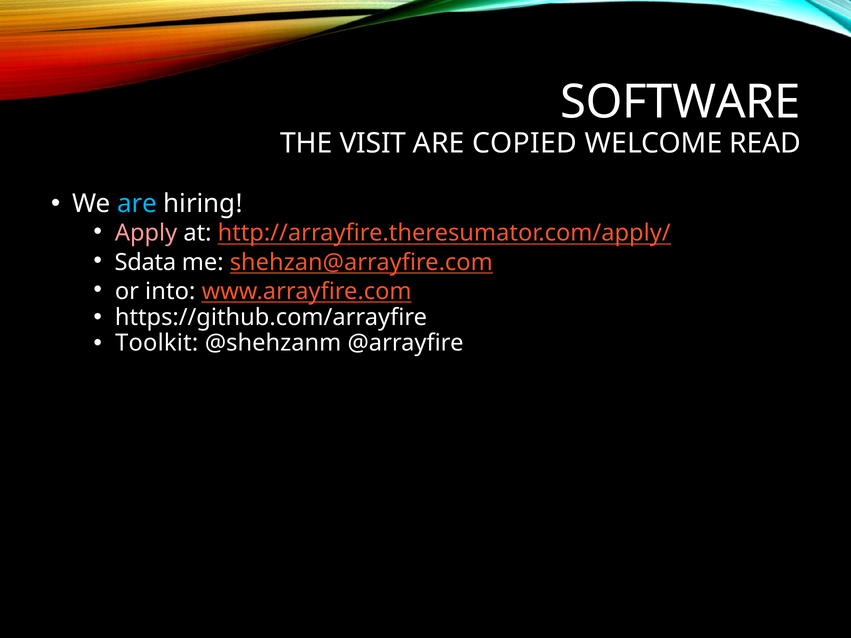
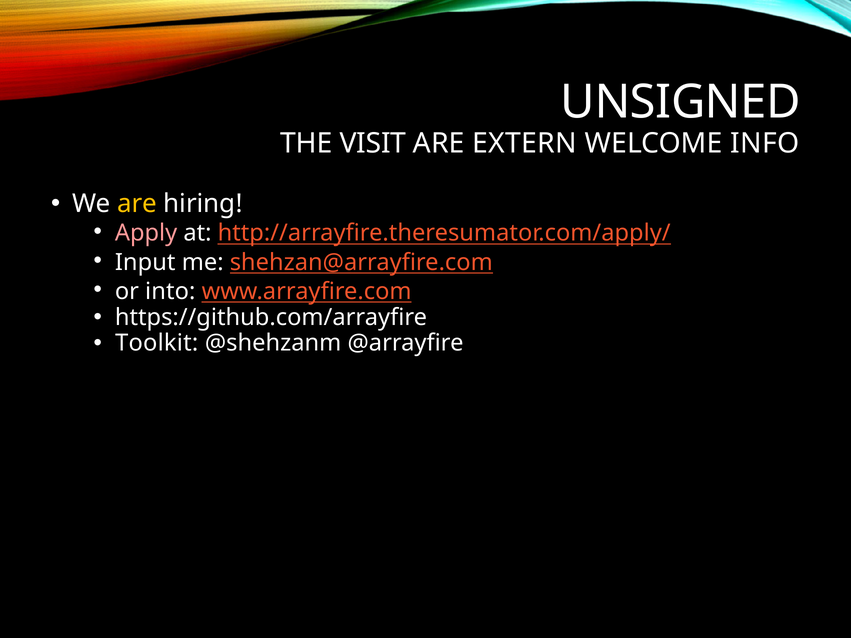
SOFTWARE: SOFTWARE -> UNSIGNED (681, 102)
COPIED: COPIED -> EXTERN (525, 143)
READ: READ -> INFO (765, 143)
are colour: light blue -> yellow (137, 204)
Sdata: Sdata -> Input (145, 262)
